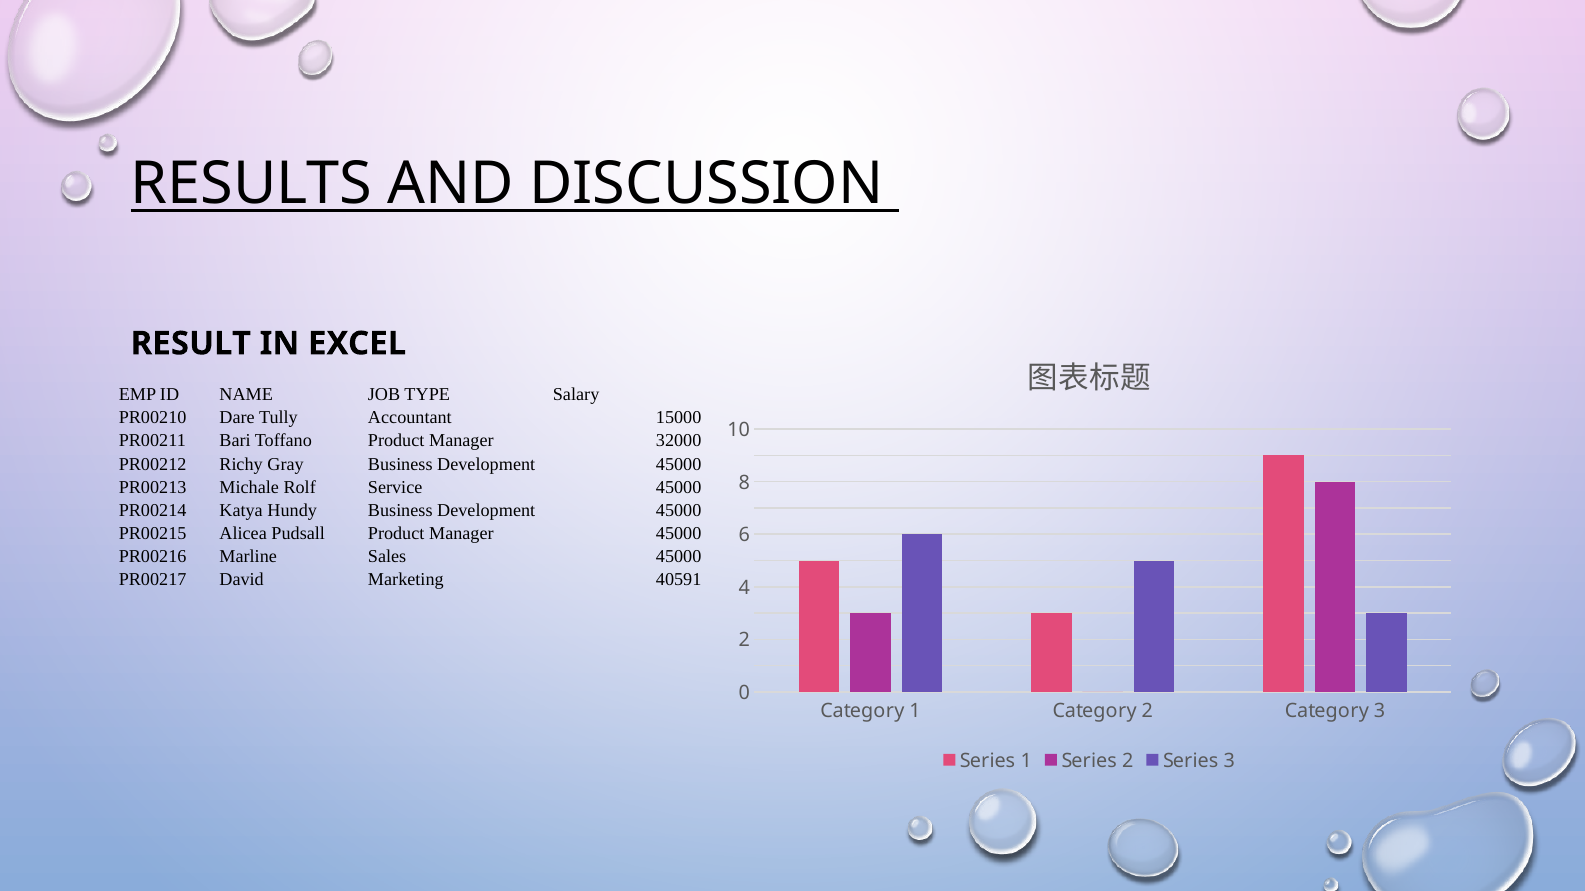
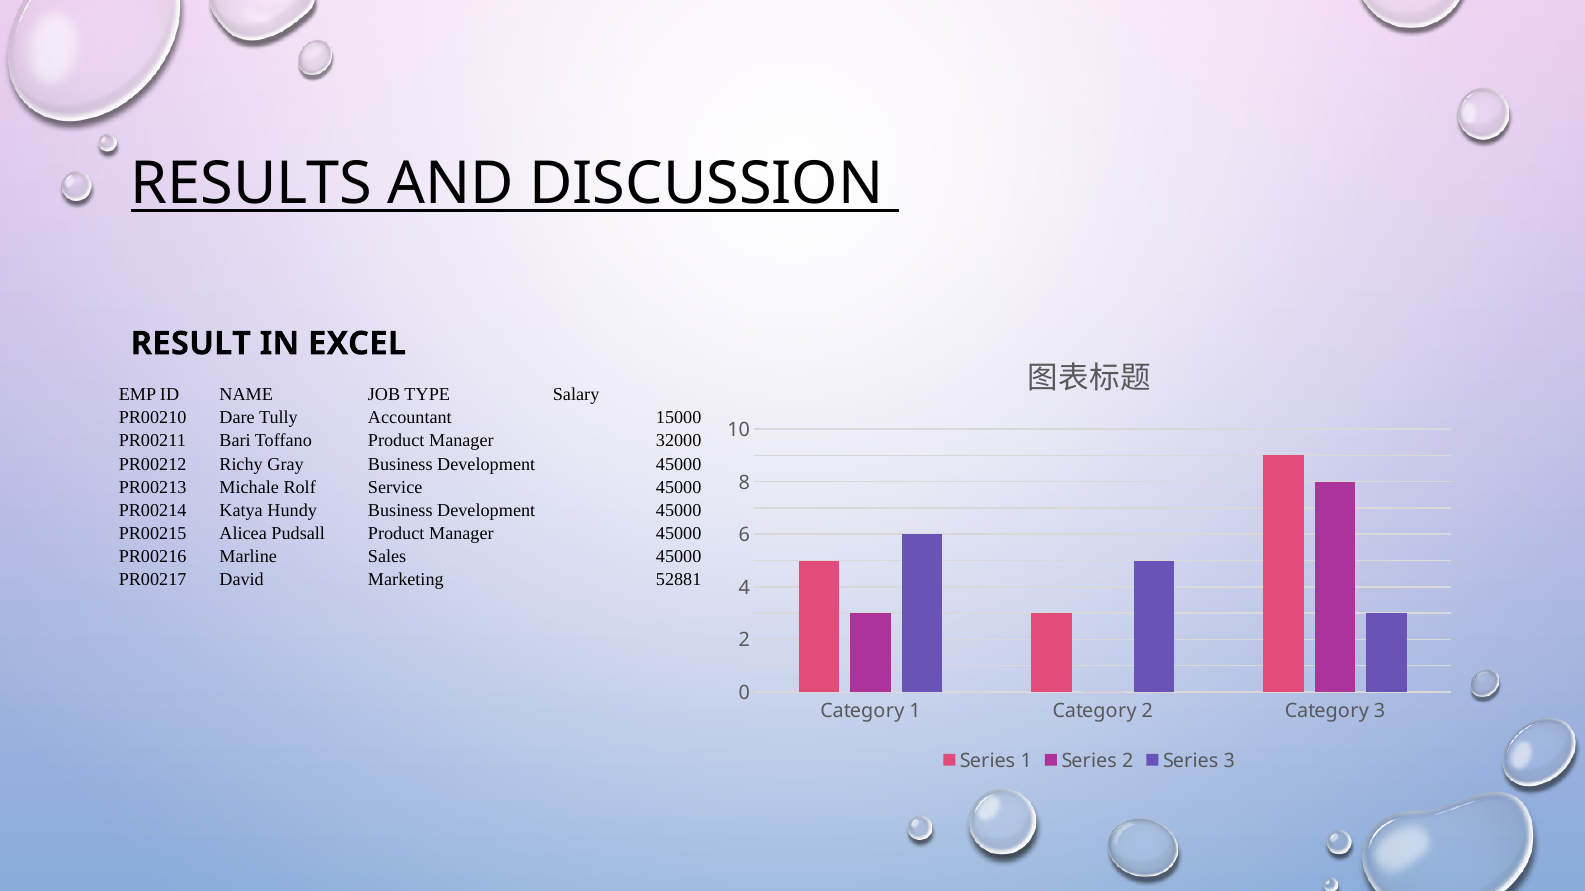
40591: 40591 -> 52881 (679, 580)
